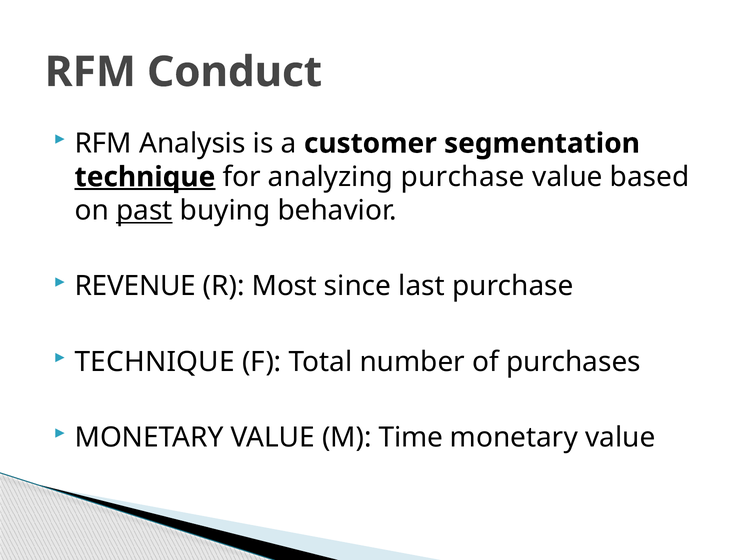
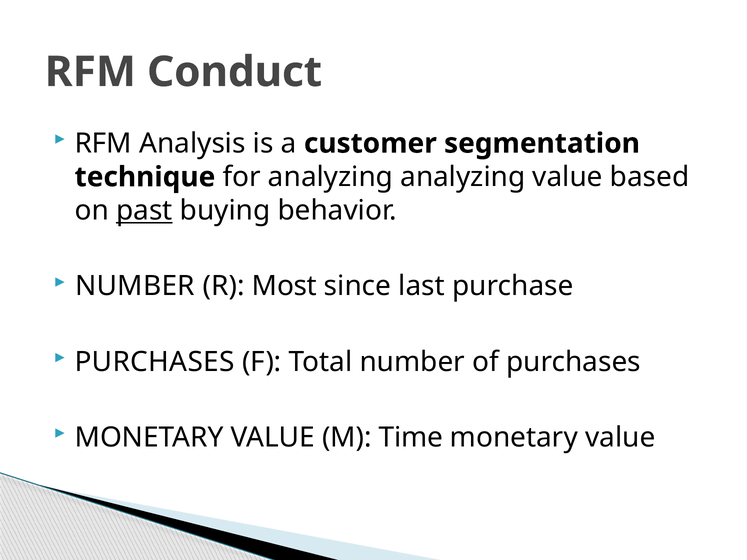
technique underline: present -> none (145, 177)
analyzing purchase: purchase -> analyzing (463, 177)
REVENUE: REVENUE -> NUMBER (135, 286)
TECHNIQUE: TECHNIQUE -> PURCHASES (155, 362)
